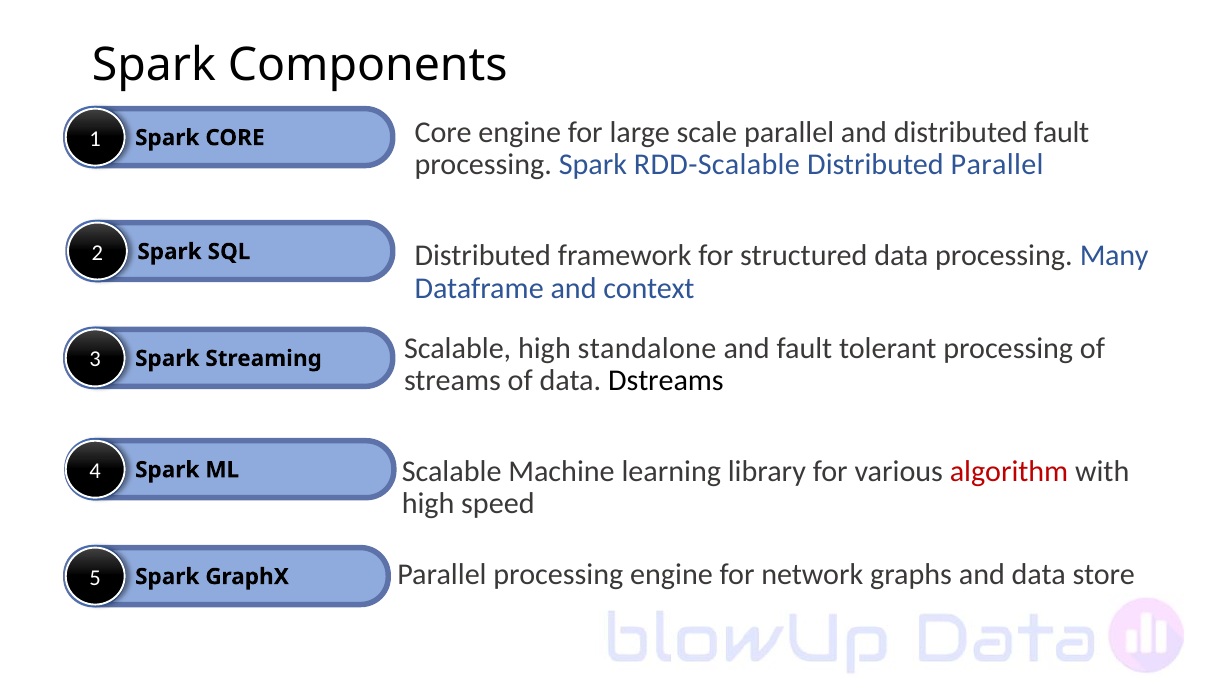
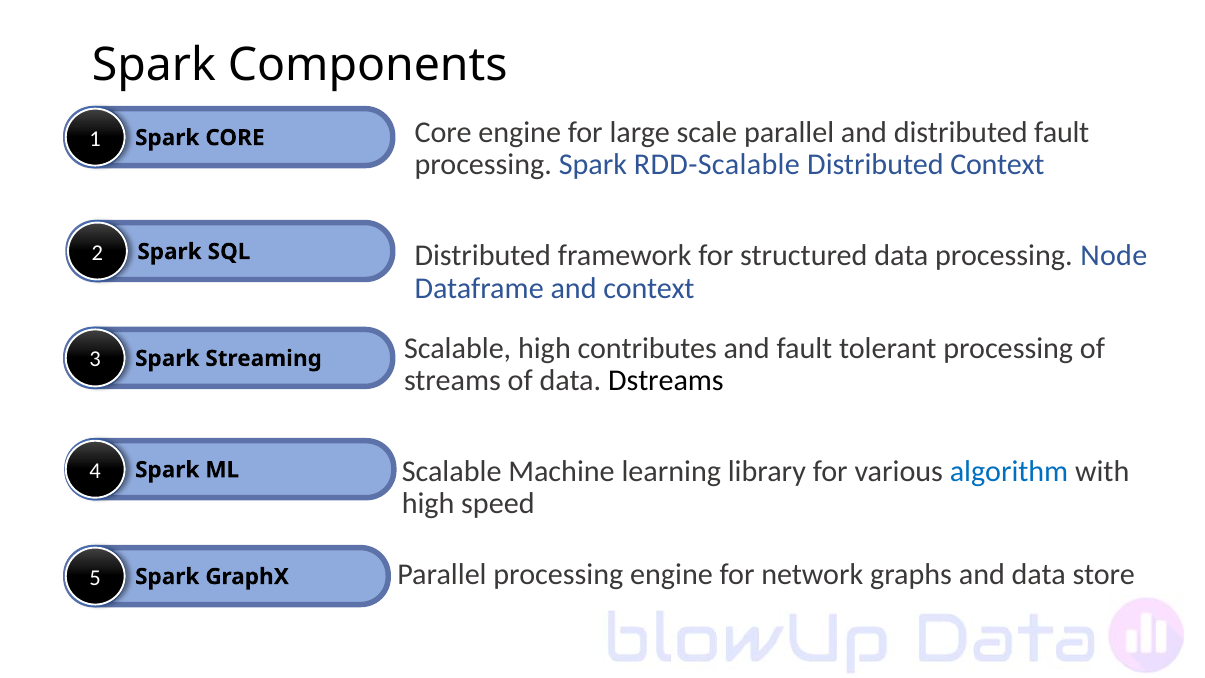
Distributed Parallel: Parallel -> Context (997, 165)
Many: Many -> Node (1114, 256)
standalone: standalone -> contributes (647, 348)
algorithm colour: red -> blue (1009, 471)
